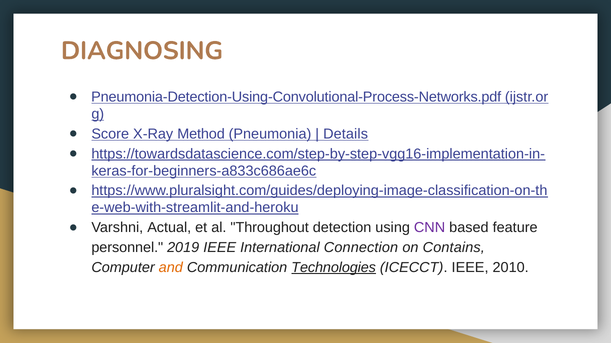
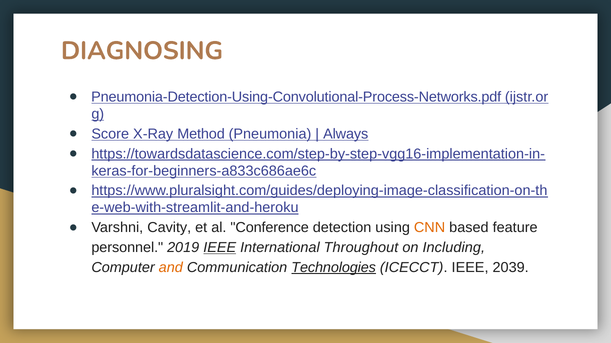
Details: Details -> Always (346, 134)
Actual: Actual -> Cavity (169, 228)
Throughout: Throughout -> Conference (270, 228)
CNN colour: purple -> orange (430, 228)
IEEE underline: none -> present (220, 248)
Connection: Connection -> Throughout (361, 248)
Contains: Contains -> Including (454, 248)
2010: 2010 -> 2039 (511, 268)
